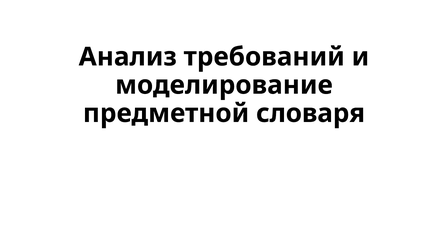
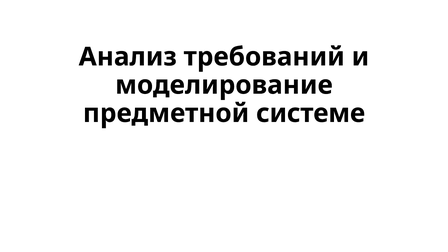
словаря: словаря -> системе (311, 113)
